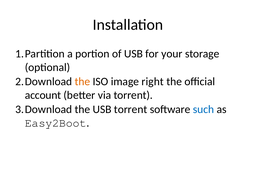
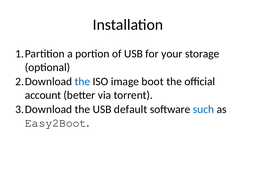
the colour: orange -> blue (82, 81)
right: right -> boot (153, 81)
USB torrent: torrent -> default (131, 109)
